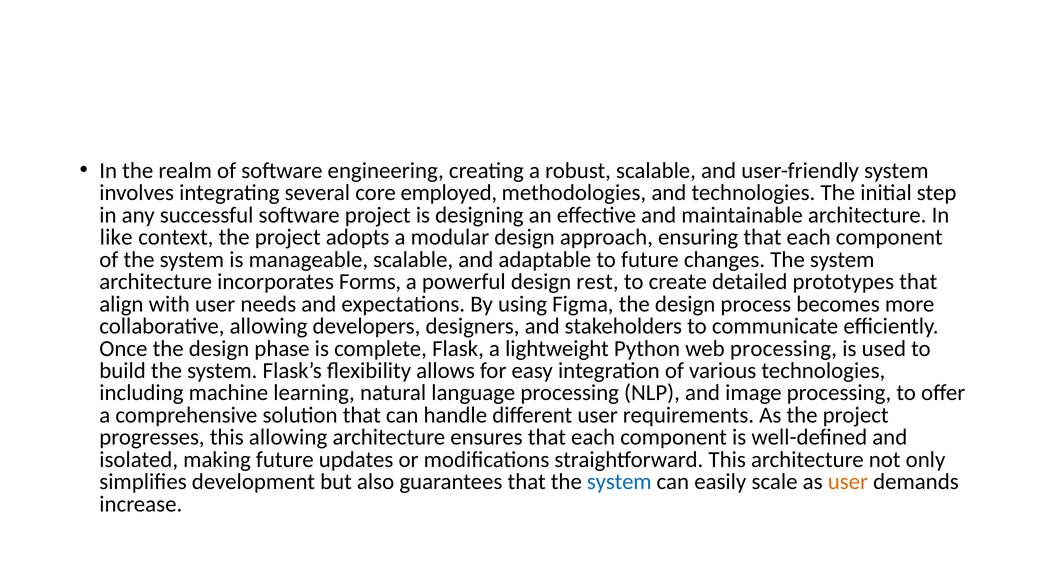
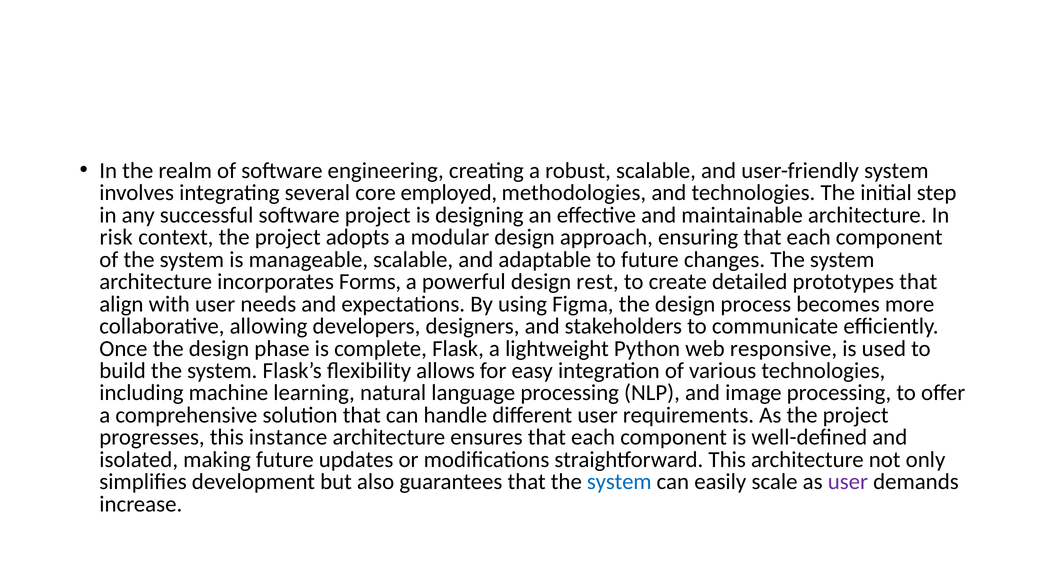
like: like -> risk (116, 237)
web processing: processing -> responsive (784, 349)
this allowing: allowing -> instance (288, 438)
user colour: orange -> purple (848, 482)
